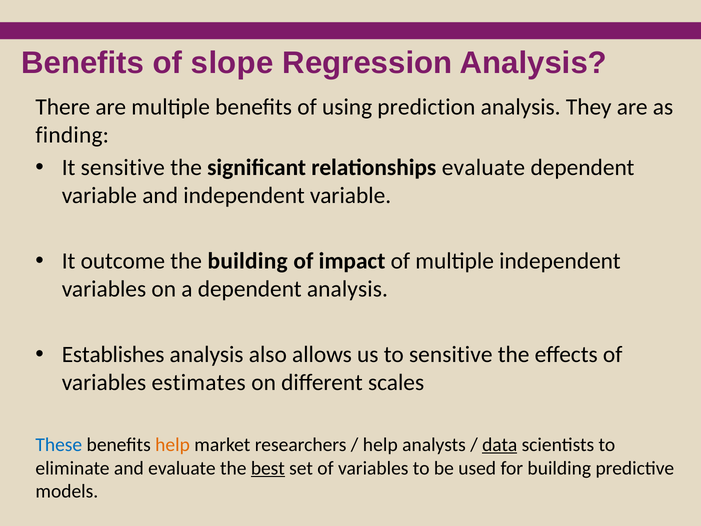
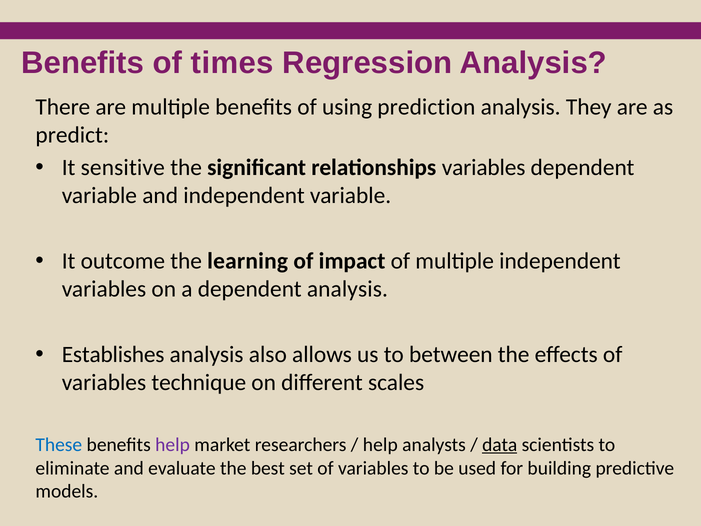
slope: slope -> times (232, 63)
finding: finding -> predict (72, 135)
relationships evaluate: evaluate -> variables (484, 168)
the building: building -> learning (248, 261)
to sensitive: sensitive -> between (451, 354)
estimates: estimates -> technique (199, 382)
help colour: orange -> purple (173, 445)
best underline: present -> none (268, 468)
